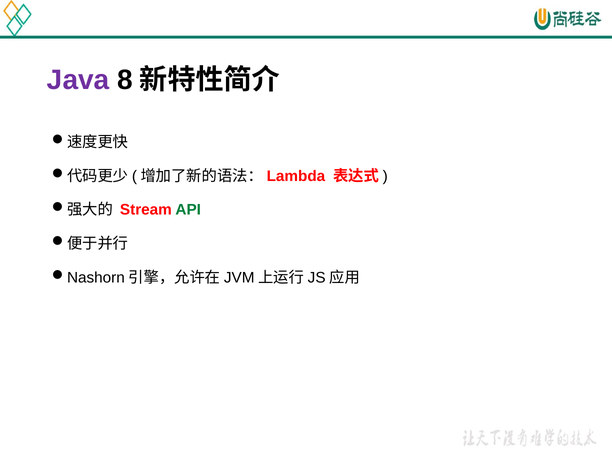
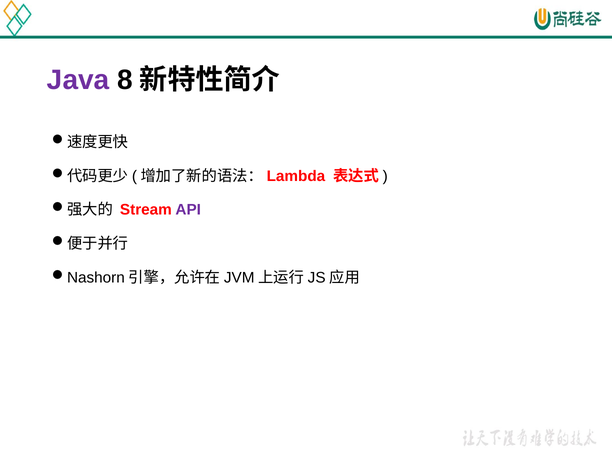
API colour: green -> purple (188, 210)
